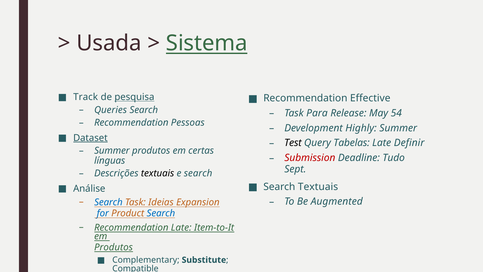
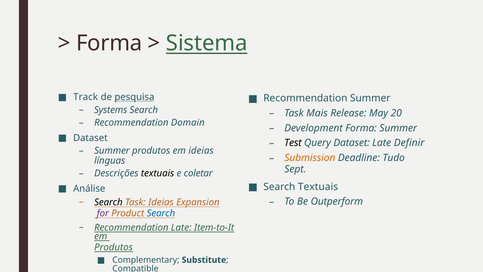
Usada: Usada -> Forma (109, 43)
Recommendation Effective: Effective -> Summer (370, 98)
Queries: Queries -> Systems (111, 110)
Para: Para -> Mais (317, 113)
54: 54 -> 20 (396, 113)
Pessoas: Pessoas -> Domain (188, 123)
Development Highly: Highly -> Forma (361, 128)
Dataset underline: present -> none (90, 138)
Query Tabelas: Tabelas -> Dataset (352, 143)
em certas: certas -> ideias (201, 151)
Submission colour: red -> orange (310, 158)
e search: search -> coletar (198, 173)
Augmented: Augmented -> Outperform (337, 201)
Search colour: blue -> black (108, 202)
for colour: blue -> purple (103, 213)
